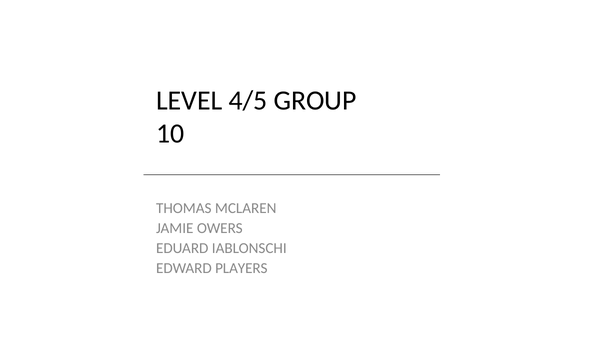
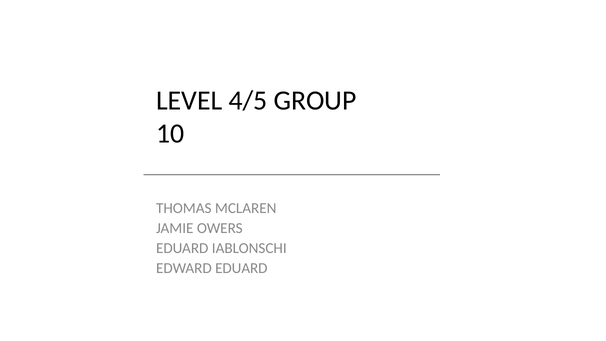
EDWARD PLAYERS: PLAYERS -> EDUARD (241, 268)
